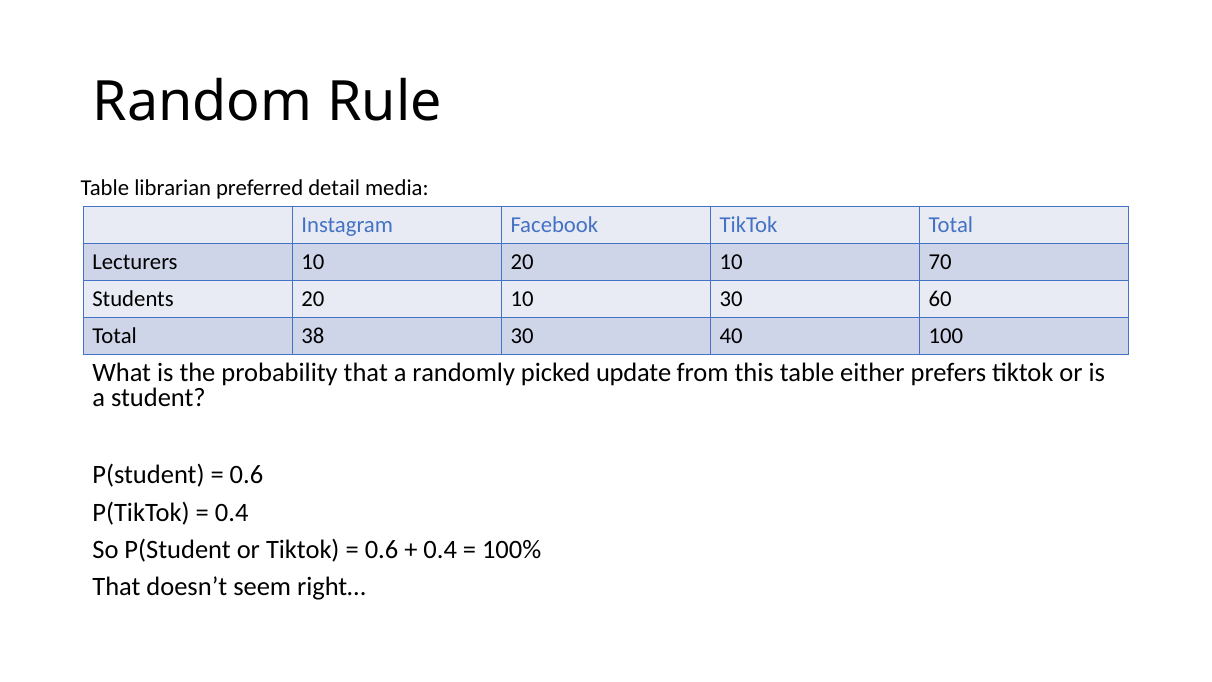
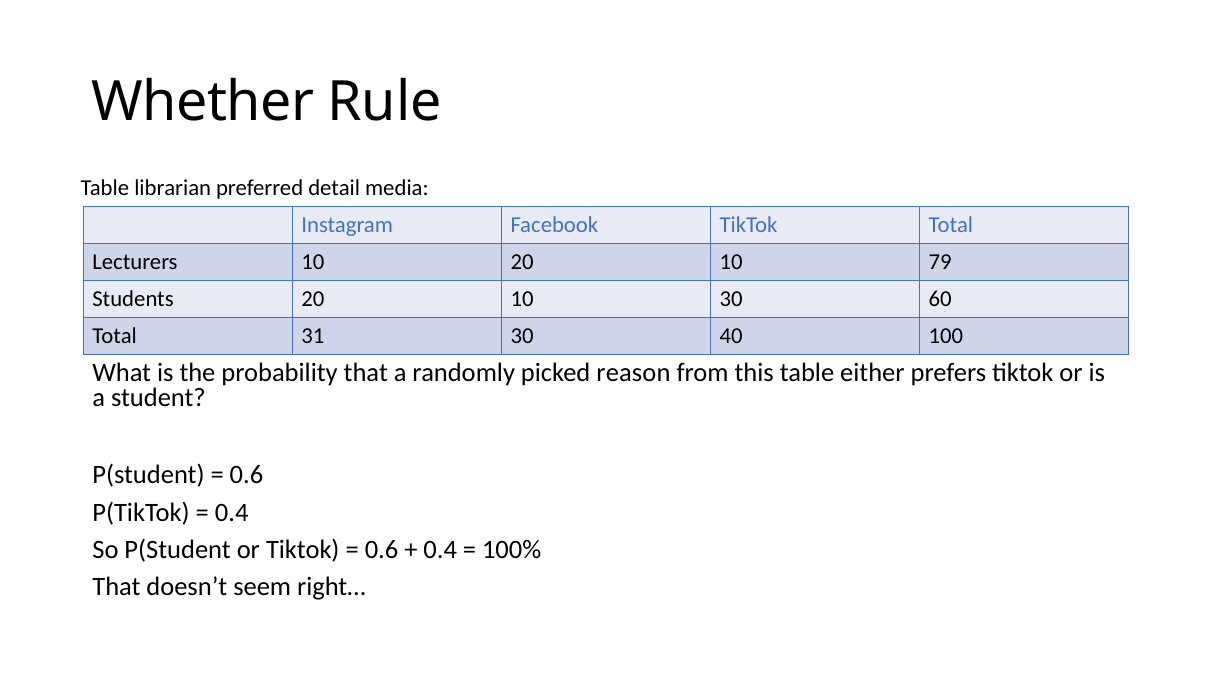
Random: Random -> Whether (203, 102)
70: 70 -> 79 (940, 262)
38: 38 -> 31 (313, 336)
update: update -> reason (633, 372)
